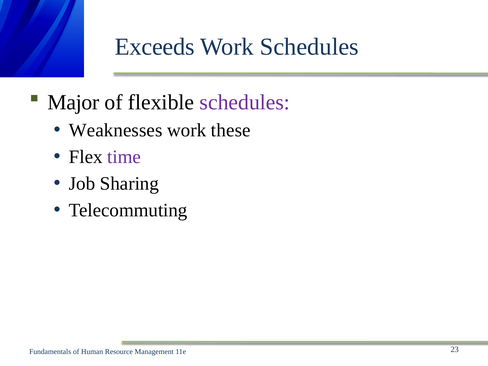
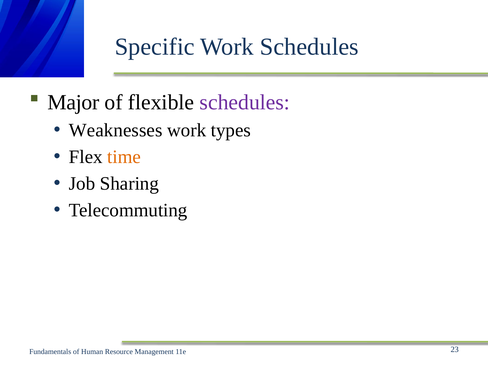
Exceeds: Exceeds -> Specific (155, 47)
these: these -> types (231, 130)
time colour: purple -> orange (124, 157)
